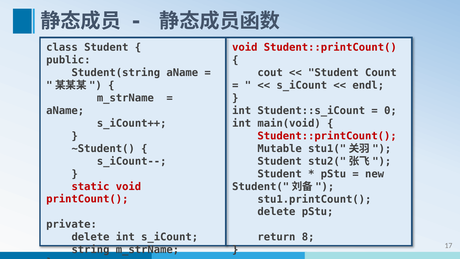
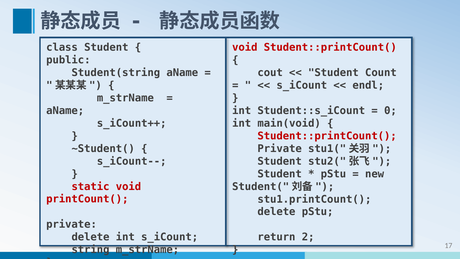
Mutable: Mutable -> Private (280, 148)
8: 8 -> 2 (308, 237)
